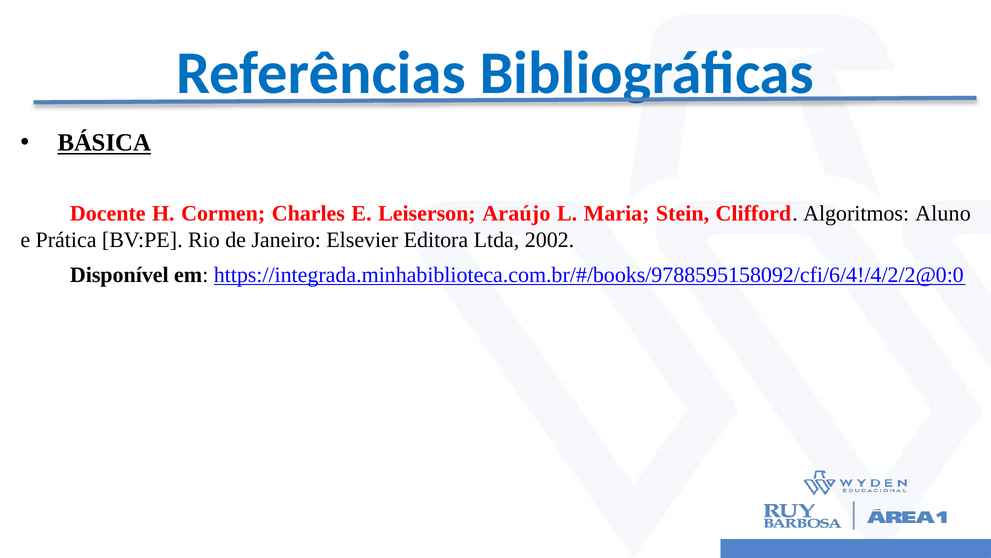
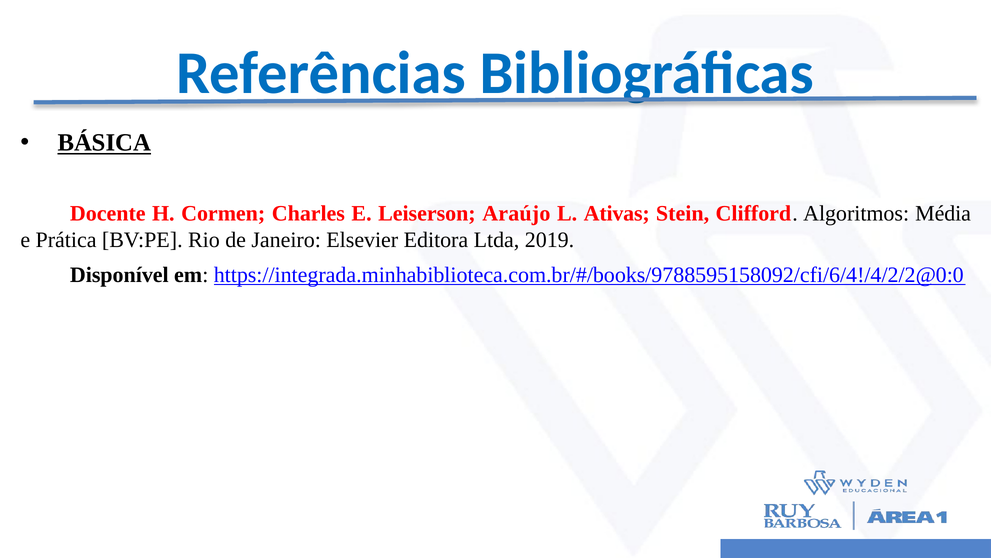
Maria;: Maria; -> Ativas; (617, 213)
Aluno: Aluno -> Média (943, 213)
2002: 2002 -> 2019 (550, 240)
